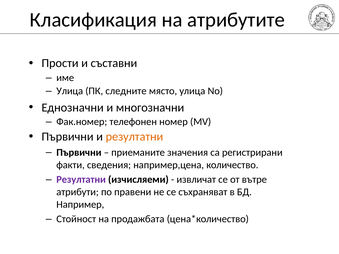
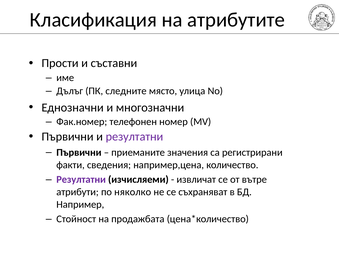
Улица: Улица -> Дълъг (70, 91)
резултатни colour: orange -> purple (134, 137)
правени: правени -> няколко (133, 192)
